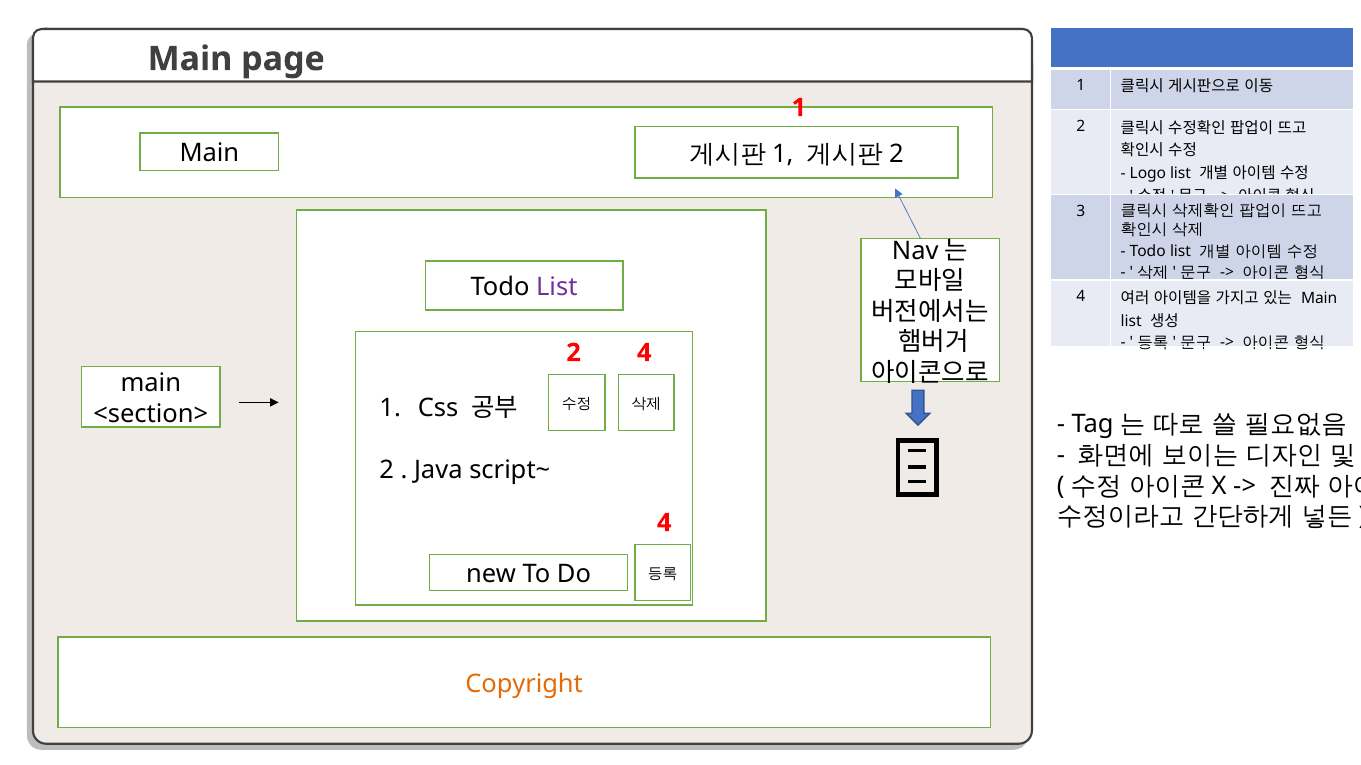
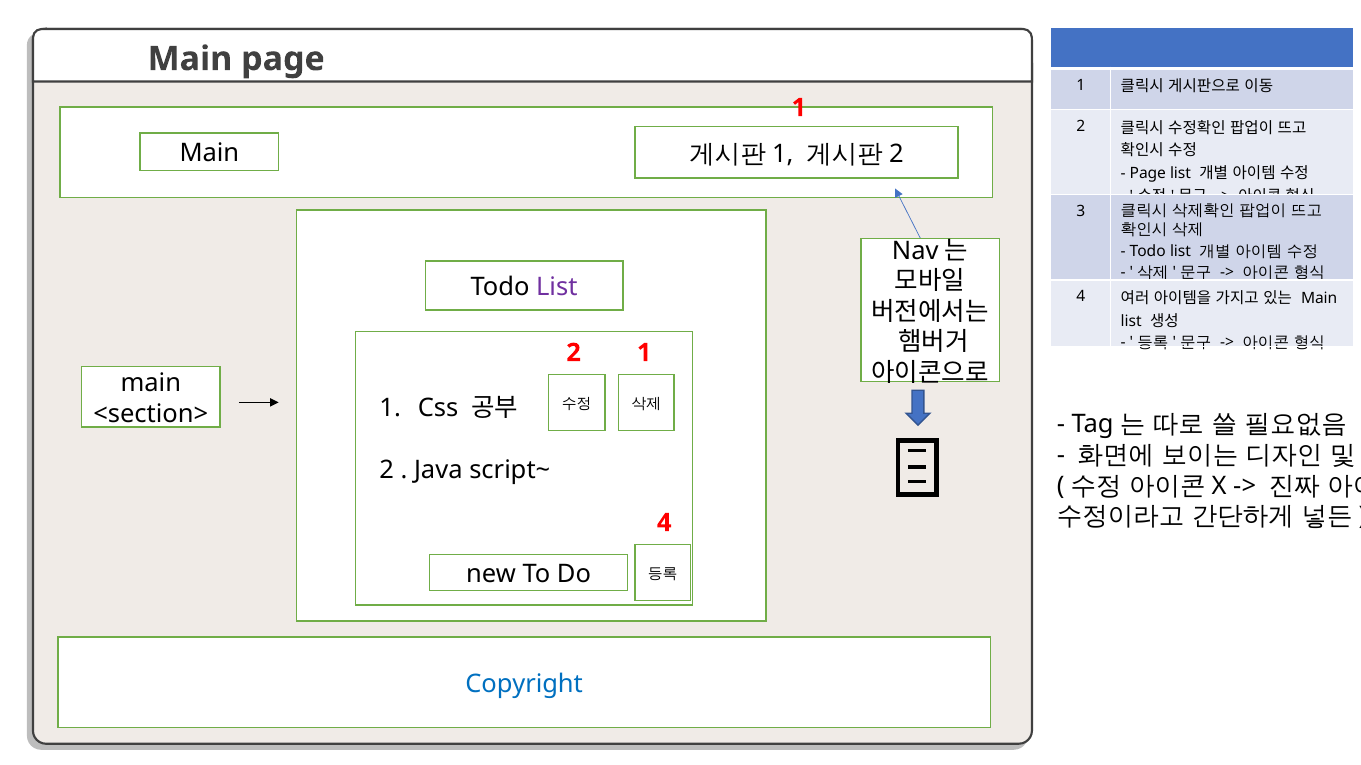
Logo: Logo -> Page (1148, 173)
2 4: 4 -> 1 (644, 353)
Copyright colour: orange -> blue (524, 685)
